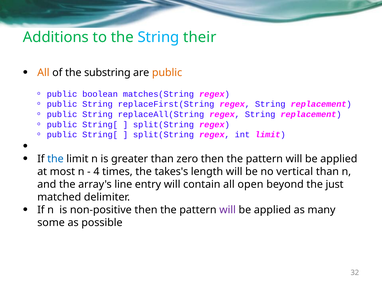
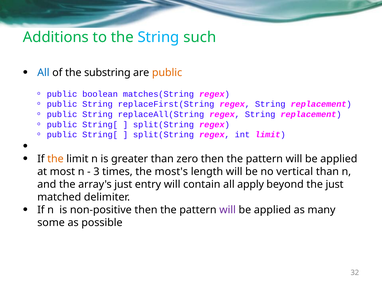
their: their -> such (200, 37)
All colour: orange -> blue (43, 73)
the colour: blue -> orange (55, 159)
4: 4 -> 3 (96, 172)
takes's: takes's -> most's (171, 172)
array's line: line -> just (123, 185)
open: open -> apply (251, 185)
